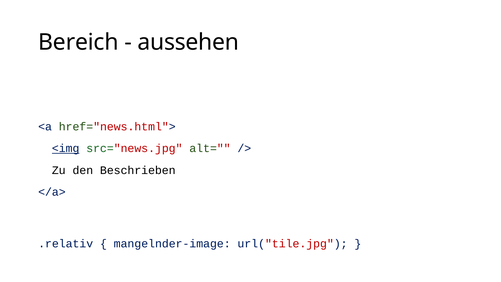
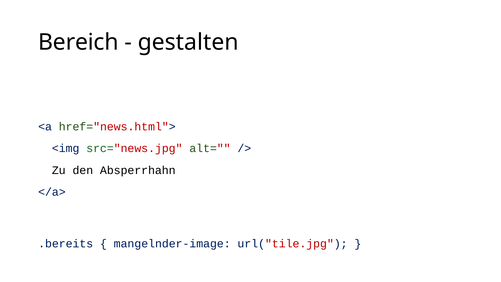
aussehen: aussehen -> gestalten (188, 42)
<img underline: present -> none (66, 148)
Beschrieben: Beschrieben -> Absperrhahn (138, 170)
.relativ: .relativ -> .bereits (66, 244)
